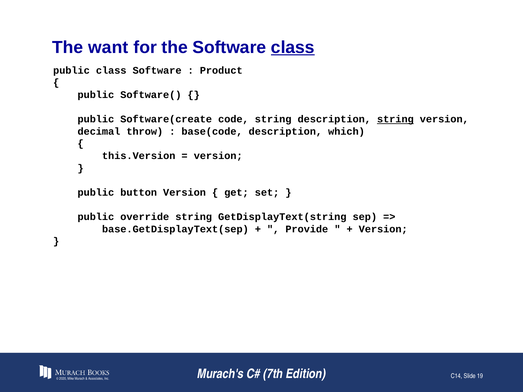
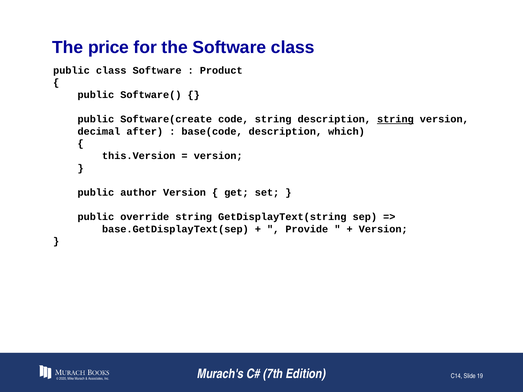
want: want -> price (109, 48)
class underline: present -> none (293, 48)
throw: throw -> after (145, 131)
button: button -> author (139, 193)
